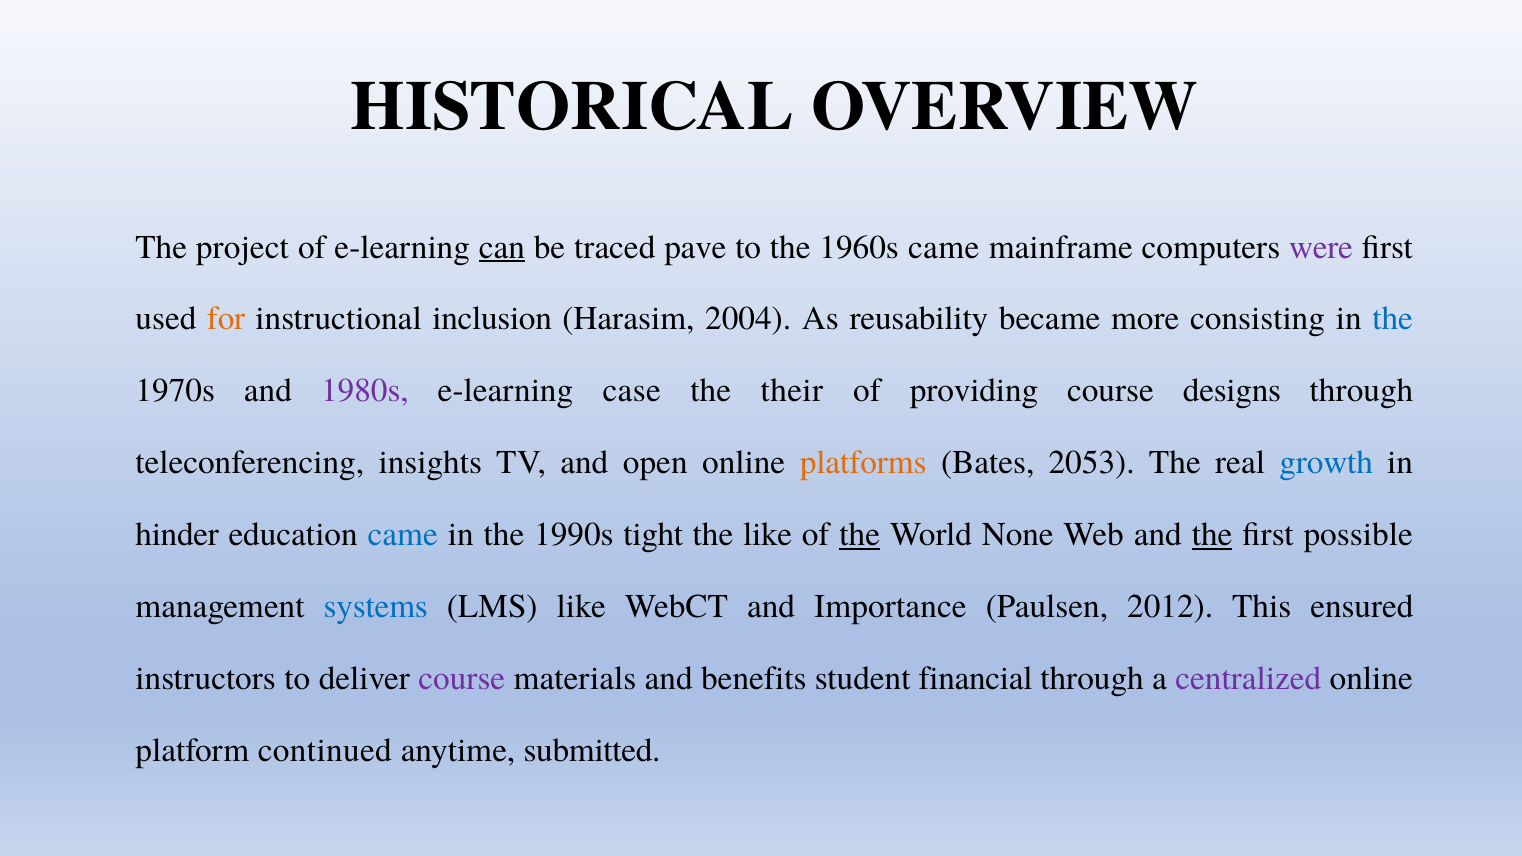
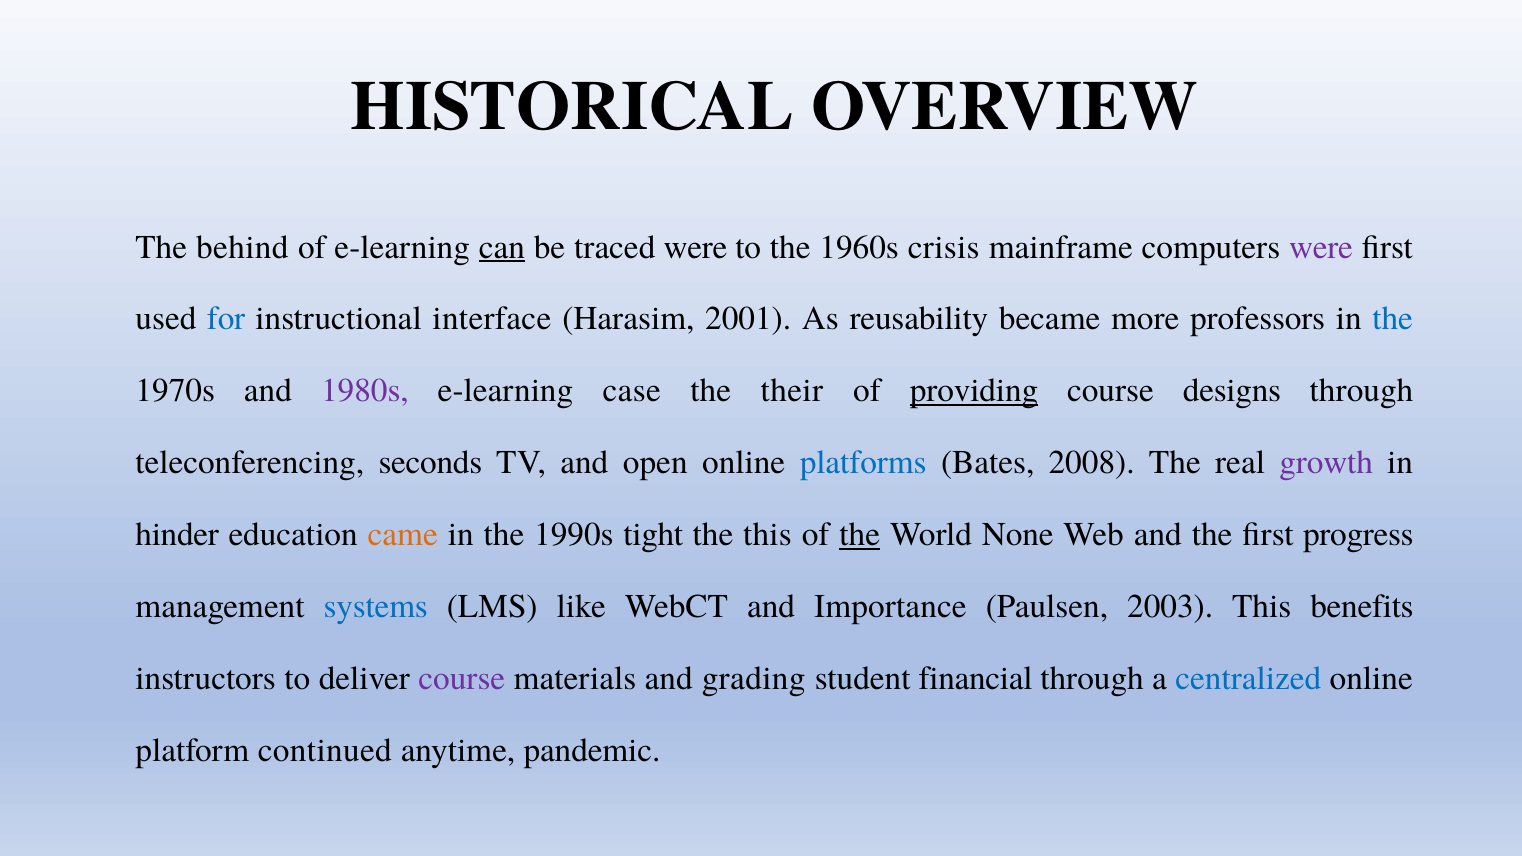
project: project -> behind (242, 247)
traced pave: pave -> were (695, 247)
1960s came: came -> crisis (944, 247)
for colour: orange -> blue (226, 319)
inclusion: inclusion -> interface (492, 319)
2004: 2004 -> 2001 (748, 319)
consisting: consisting -> professors (1258, 319)
providing underline: none -> present (974, 391)
insights: insights -> seconds (430, 463)
platforms colour: orange -> blue (863, 463)
2053: 2053 -> 2008 (1092, 463)
growth colour: blue -> purple (1326, 463)
came colour: blue -> orange (403, 535)
the like: like -> this (768, 535)
the underline: present -> none (1212, 535)
possible: possible -> progress (1358, 535)
2012: 2012 -> 2003 (1170, 607)
ensured: ensured -> benefits (1362, 607)
benefits: benefits -> grading (754, 679)
centralized colour: purple -> blue (1248, 679)
submitted: submitted -> pandemic (592, 750)
